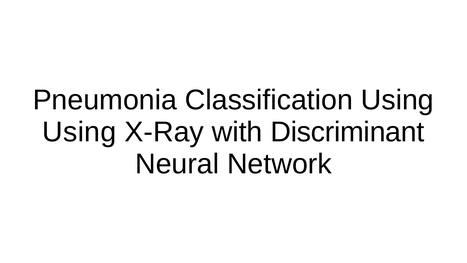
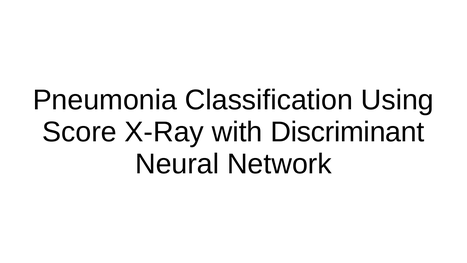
Using: Using -> Score (79, 132)
